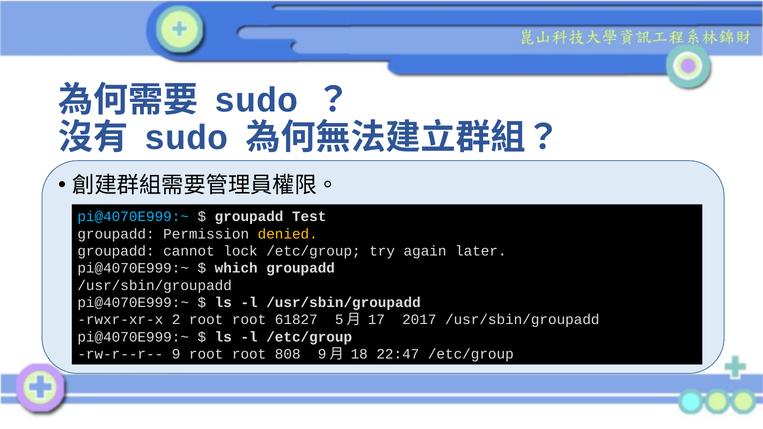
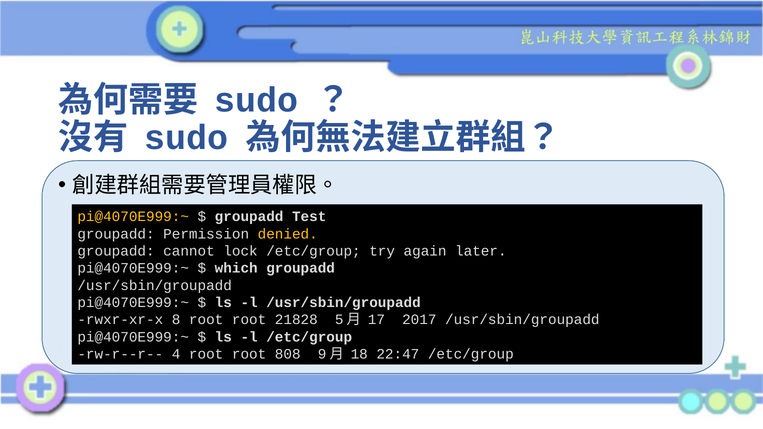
pi@4070E999:~ colour: light blue -> yellow (133, 217)
2: 2 -> 8 (176, 320)
61827: 61827 -> 21828 (296, 320)
9: 9 -> 4 (176, 354)
